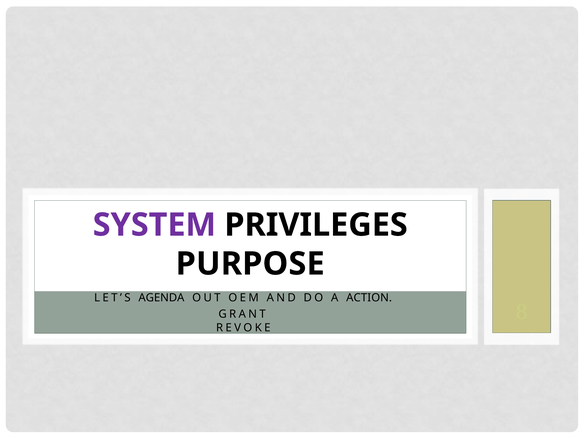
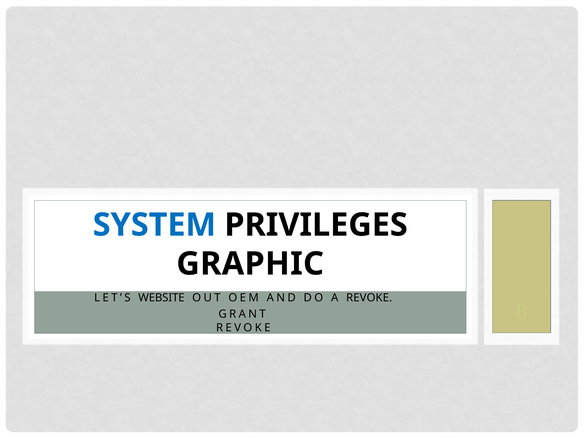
SYSTEM colour: purple -> blue (154, 225)
PURPOSE: PURPOSE -> GRAPHIC (250, 264)
AGENDA: AGENDA -> WEBSITE (161, 298)
A ACTION: ACTION -> REVOKE (369, 298)
